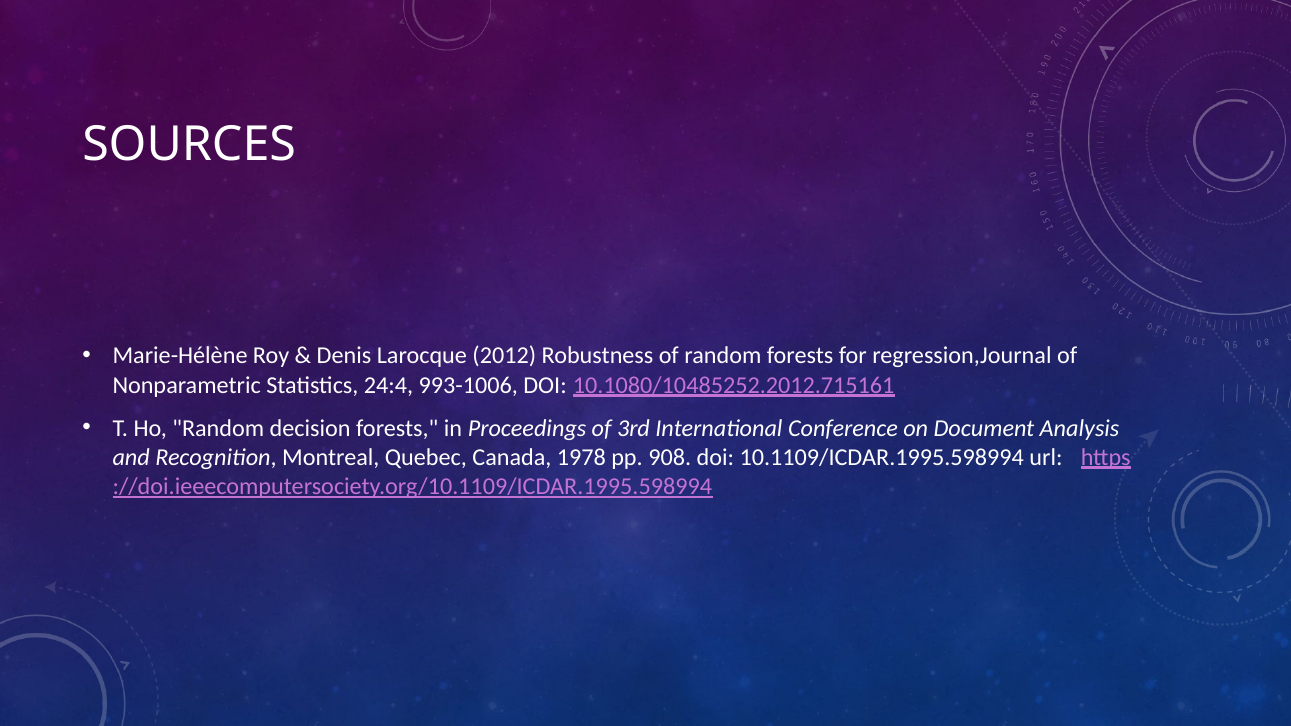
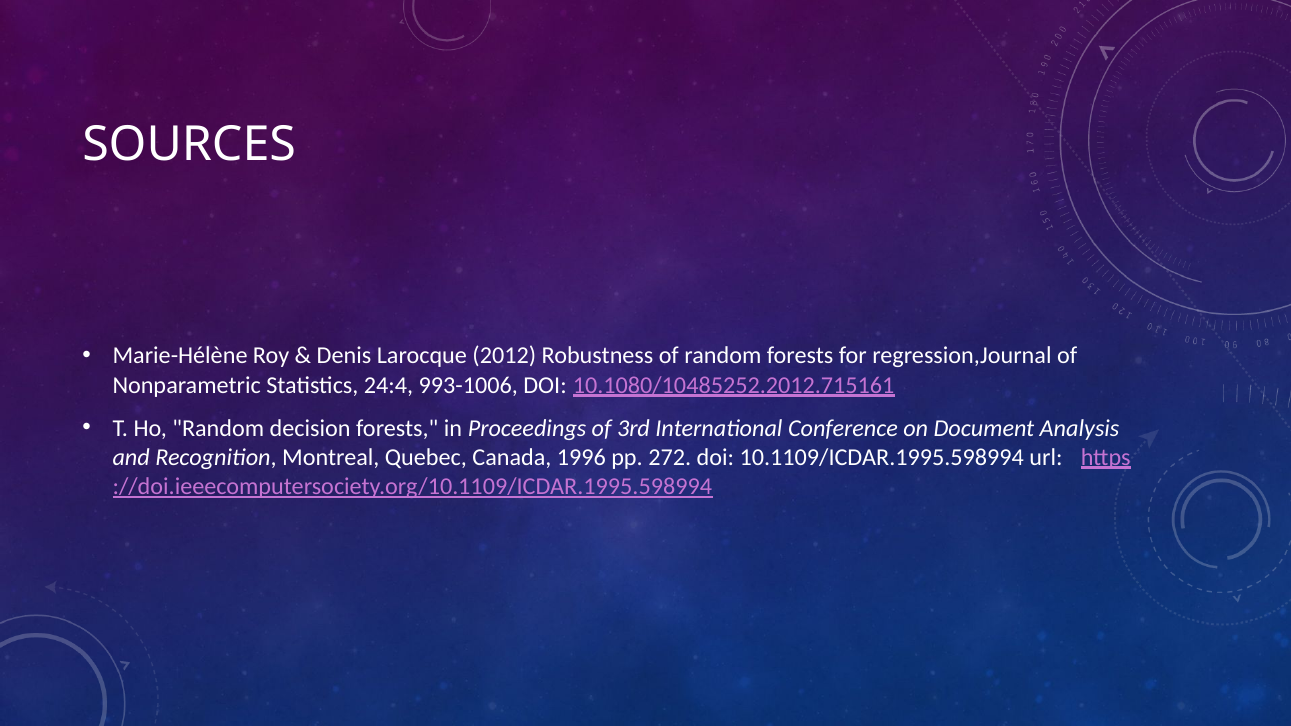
1978: 1978 -> 1996 (581, 457)
908: 908 -> 272 (670, 457)
